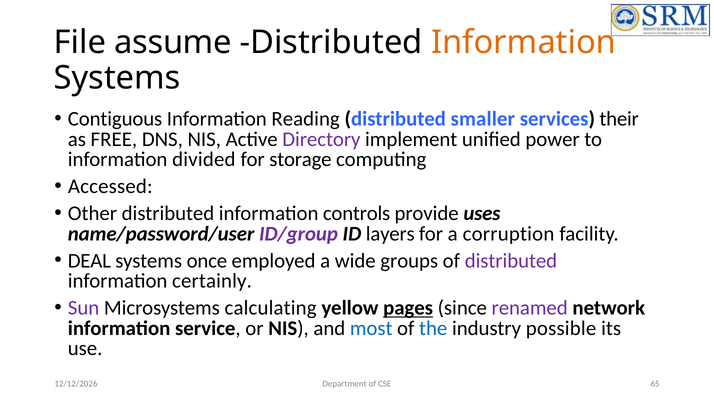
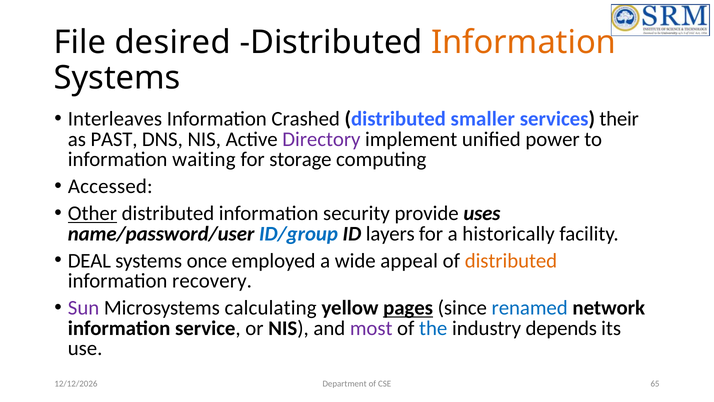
assume: assume -> desired (173, 42)
Contiguous: Contiguous -> Interleaves (115, 119)
Reading: Reading -> Crashed (306, 119)
FREE: FREE -> PAST (114, 139)
divided: divided -> waiting (204, 159)
Other underline: none -> present (92, 213)
controls: controls -> security (356, 213)
ID/group colour: purple -> blue (298, 234)
corruption: corruption -> historically (509, 234)
groups: groups -> appeal (409, 261)
distributed colour: purple -> orange (511, 261)
certainly: certainly -> recovery (212, 281)
renamed colour: purple -> blue (530, 308)
most colour: blue -> purple (371, 328)
possible: possible -> depends (561, 328)
